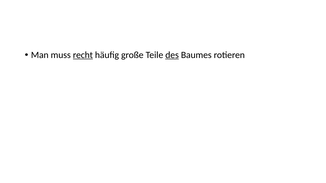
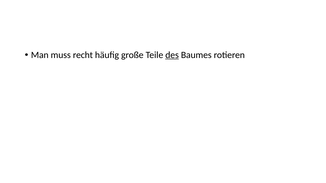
recht underline: present -> none (83, 55)
